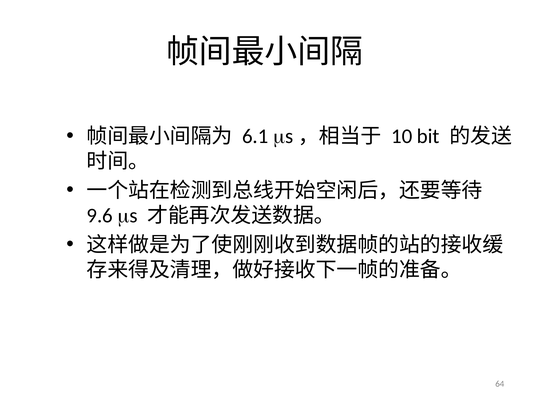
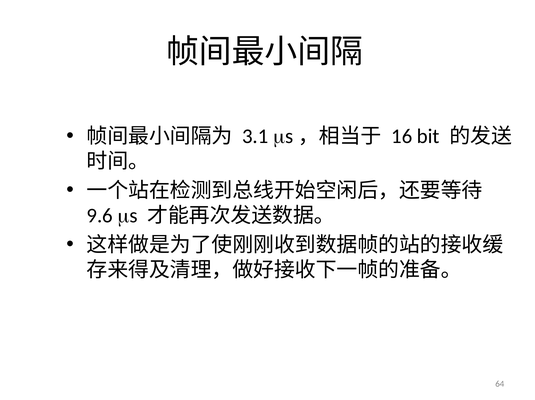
6.1: 6.1 -> 3.1 (255, 136)
10: 10 -> 16 (402, 136)
